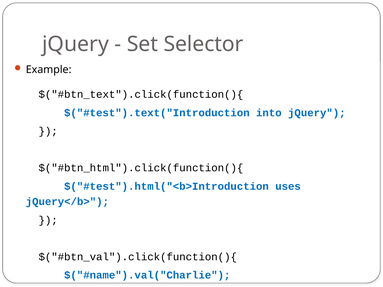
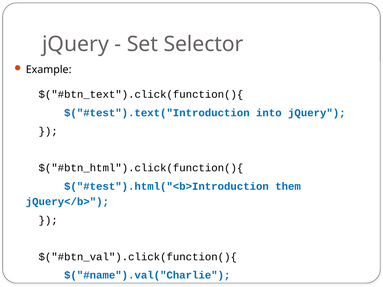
uses: uses -> them (288, 187)
